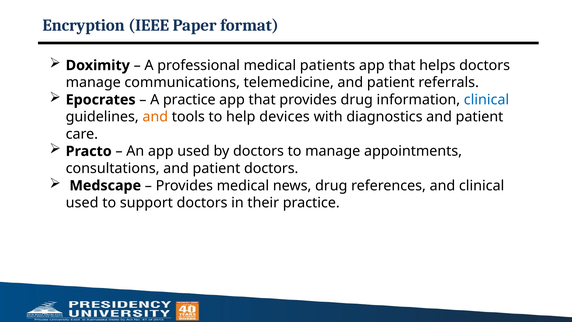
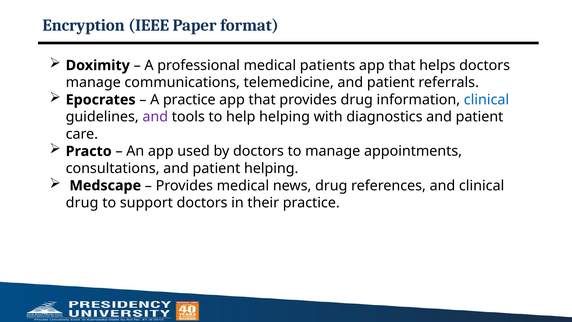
and colour: orange -> purple (155, 117)
help devices: devices -> helping (285, 117)
patient doctors: doctors -> helping (271, 168)
used: used -> drug (82, 203)
